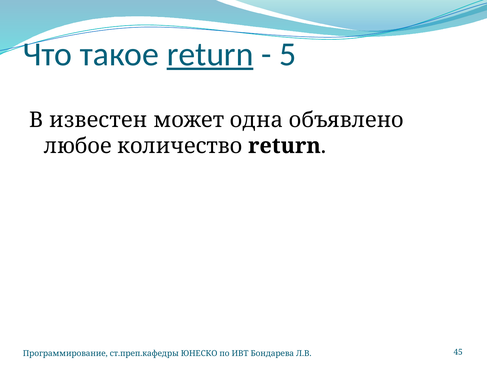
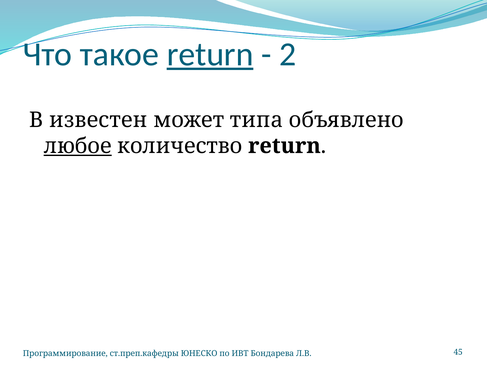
5: 5 -> 2 (288, 54)
одна: одна -> типа (256, 120)
любое underline: none -> present (78, 146)
